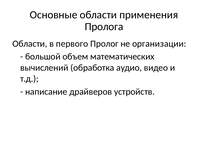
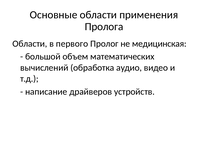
организации: организации -> медицинская (159, 44)
